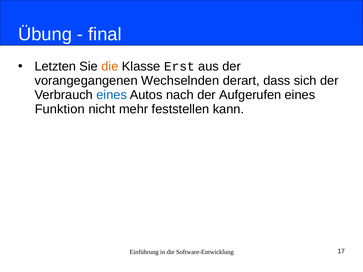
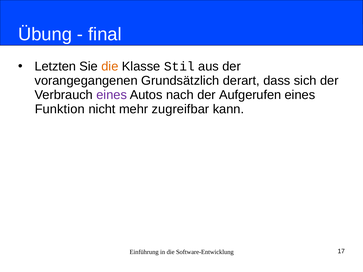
Erst: Erst -> Stil (179, 66)
Wechselnden: Wechselnden -> Grundsätzlich (180, 81)
eines colour: blue -> purple (112, 95)
feststellen: feststellen -> zugreifbar (180, 109)
